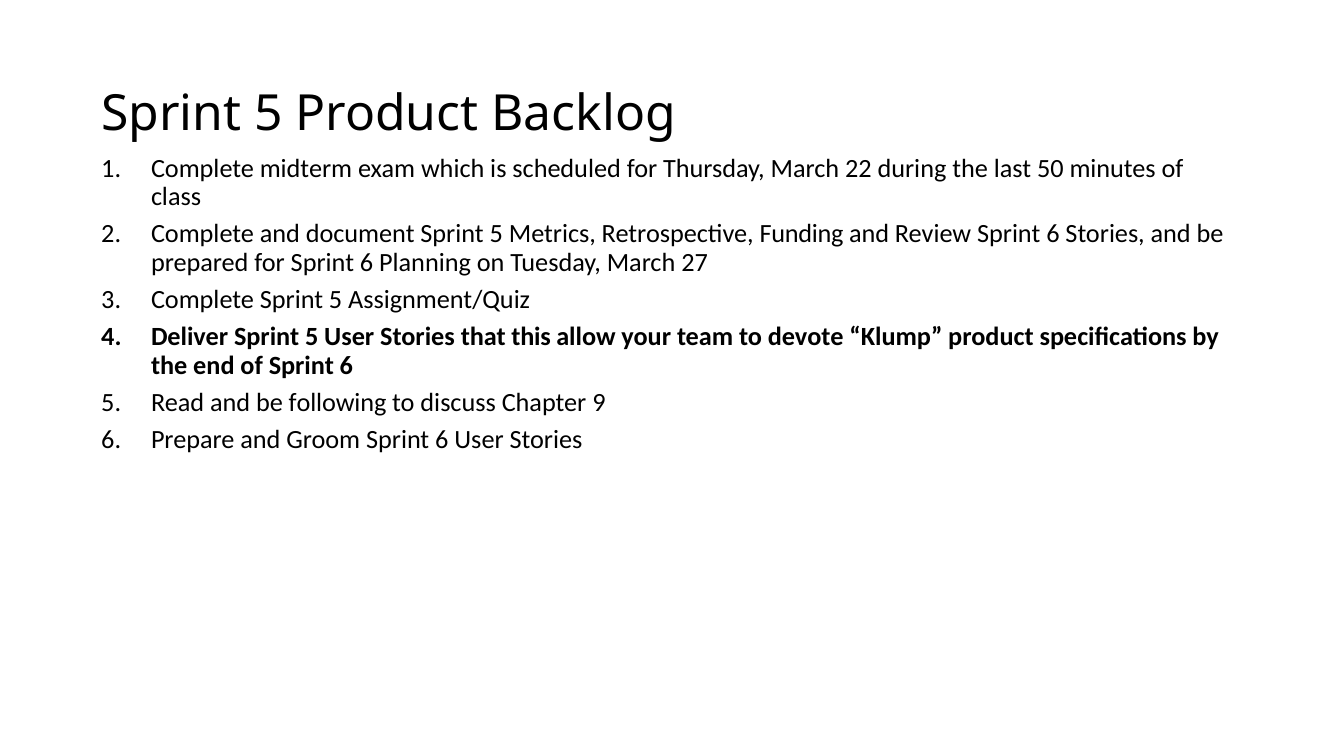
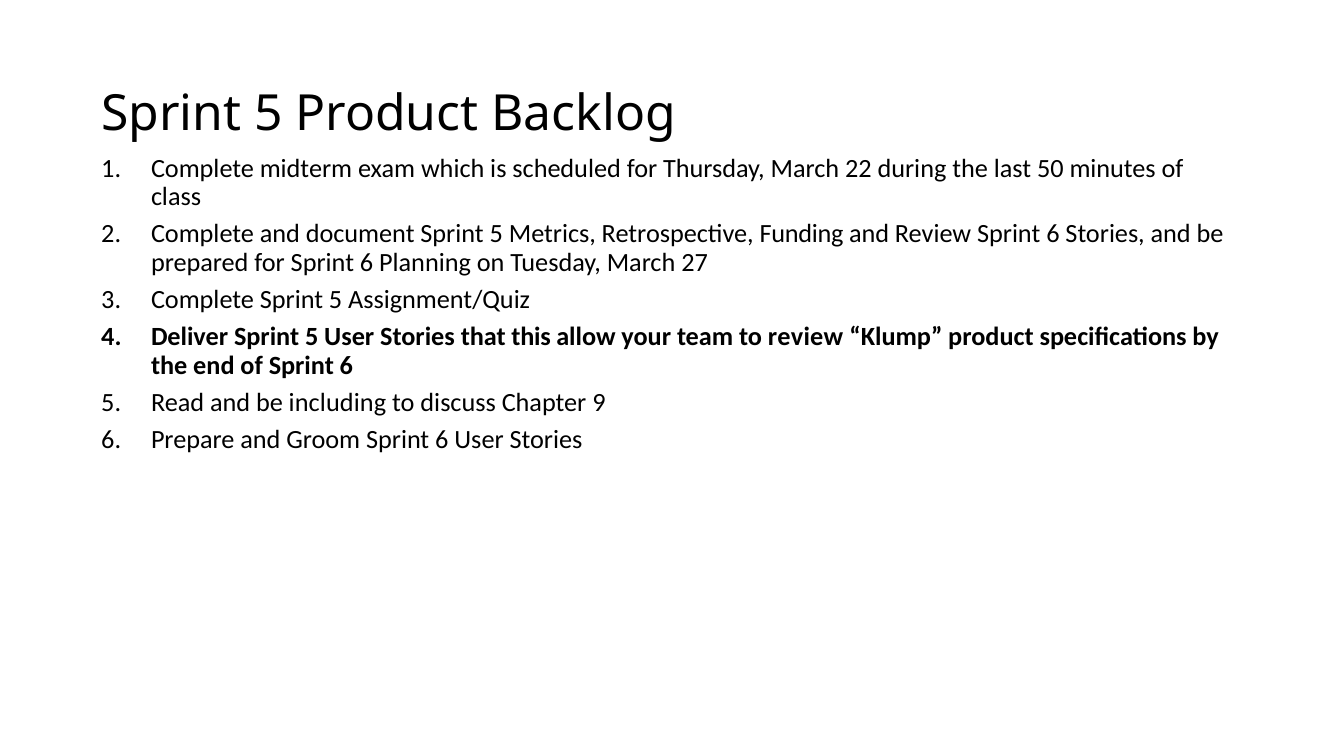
to devote: devote -> review (806, 337)
following: following -> including (337, 403)
